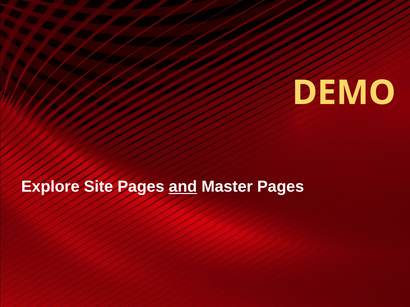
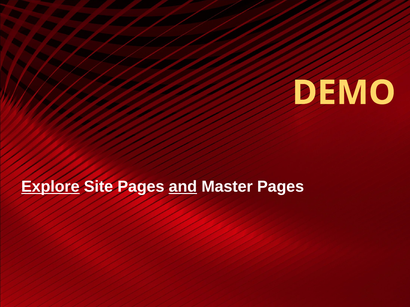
Explore underline: none -> present (50, 187)
